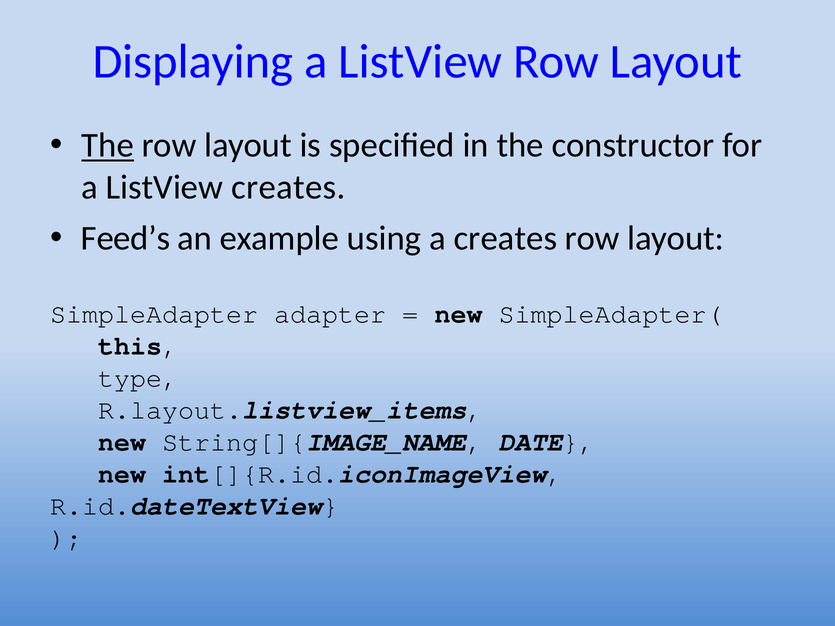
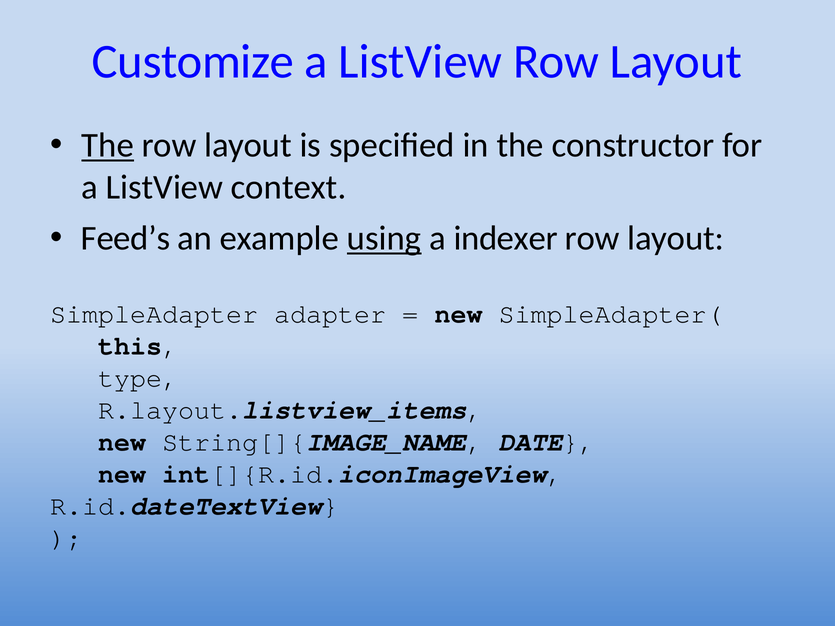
Displaying: Displaying -> Customize (193, 62)
ListView creates: creates -> context (289, 187)
using underline: none -> present (384, 239)
a creates: creates -> indexer (506, 239)
